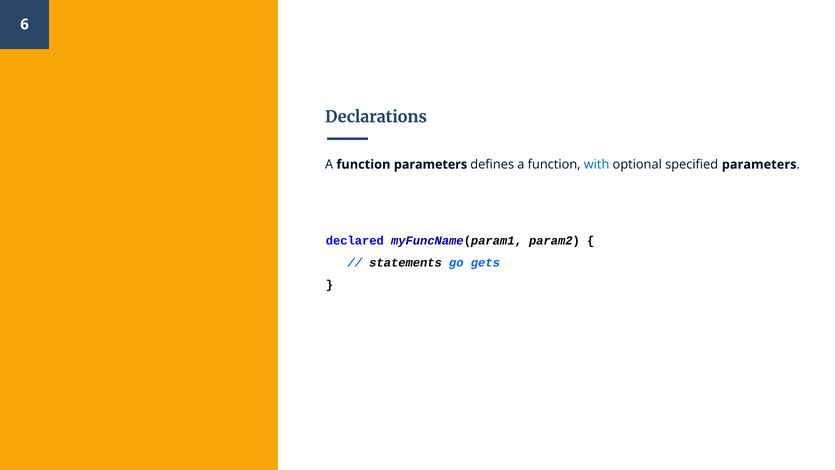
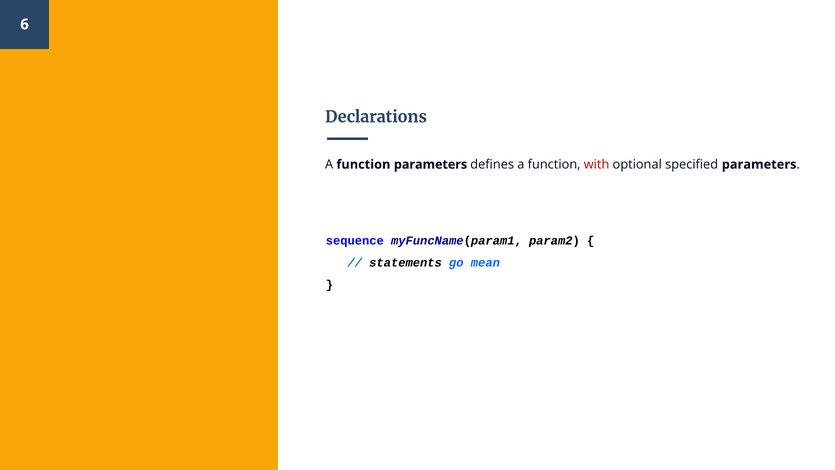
with colour: blue -> red (597, 164)
declared: declared -> sequence (355, 241)
gets: gets -> mean (485, 263)
